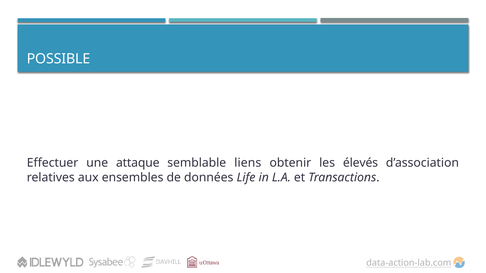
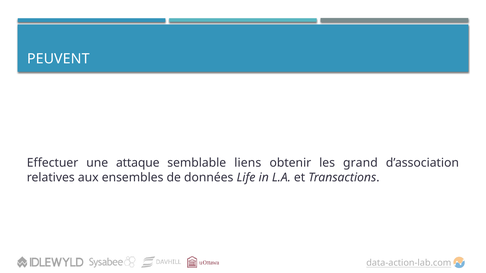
POSSIBLE: POSSIBLE -> PEUVENT (58, 59)
élevés: élevés -> grand (360, 163)
